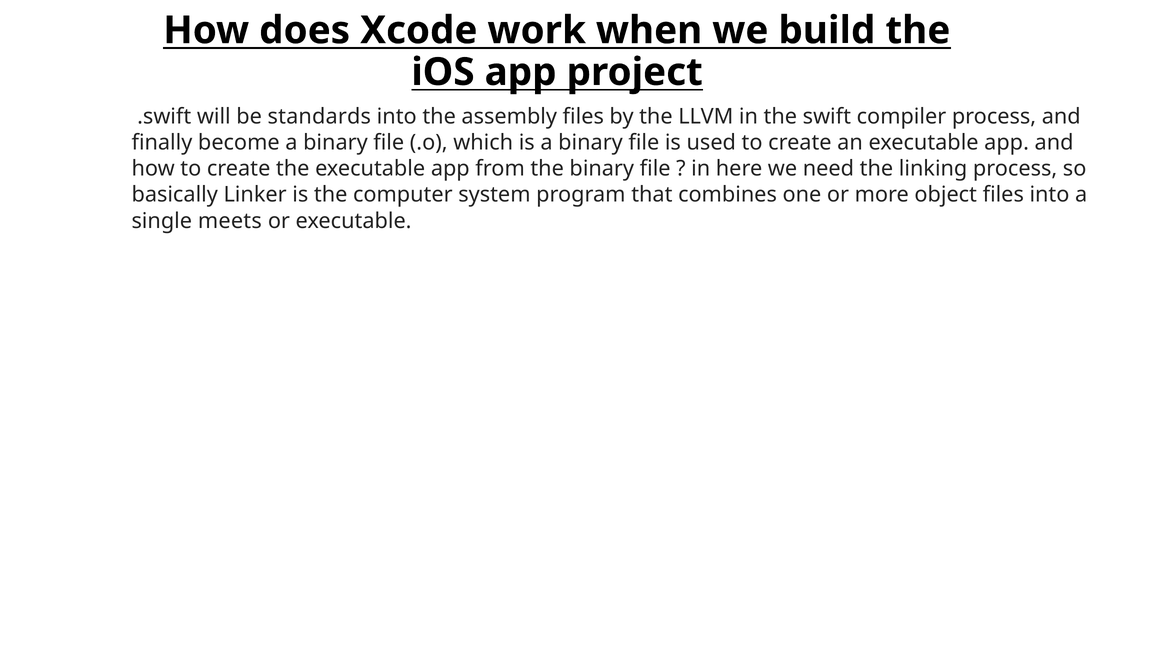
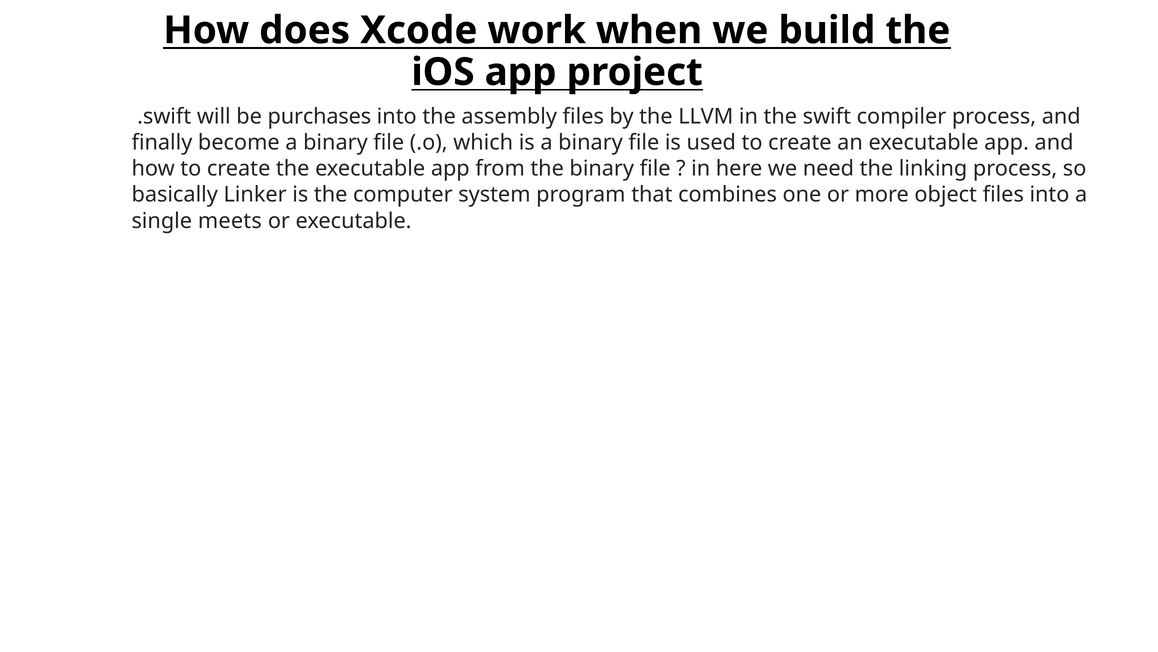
standards: standards -> purchases (319, 116)
